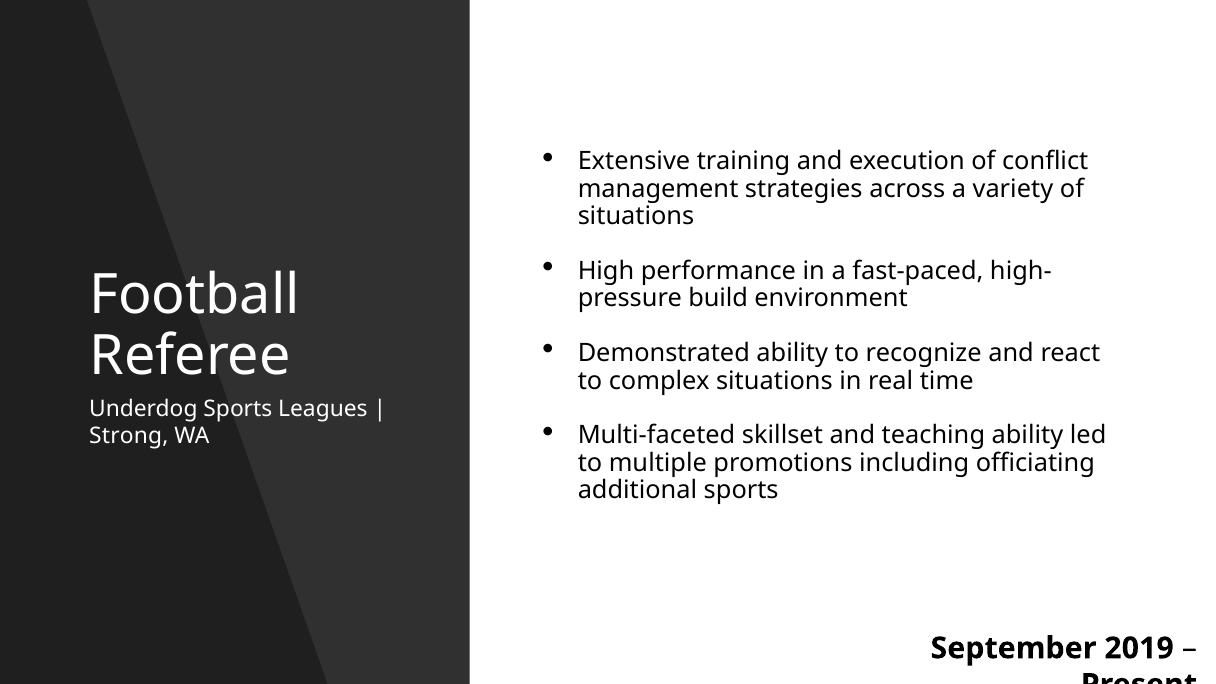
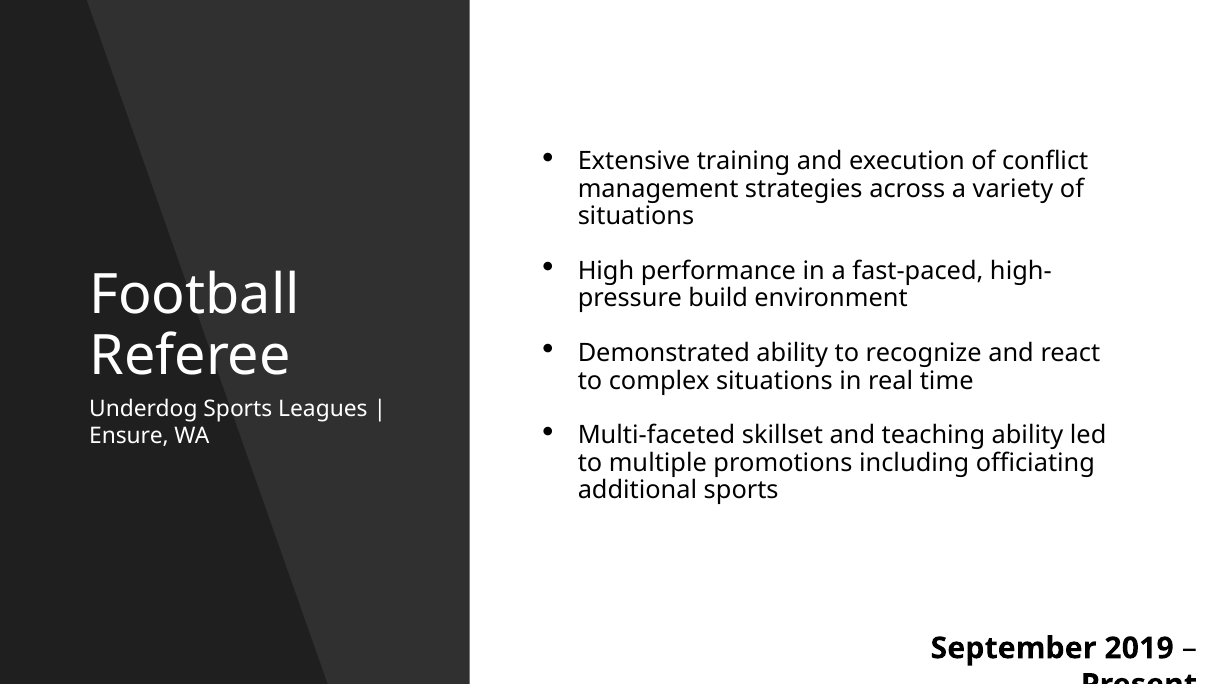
Strong: Strong -> Ensure (129, 436)
